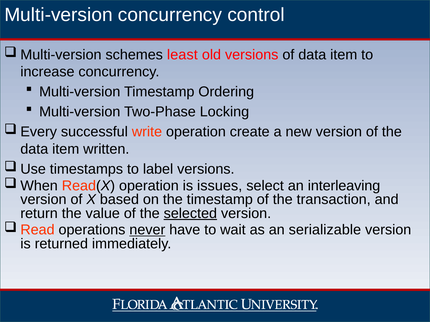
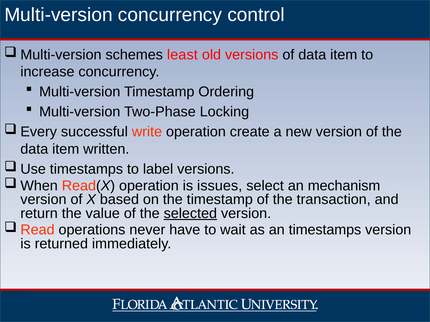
interleaving: interleaving -> mechanism (344, 186)
never underline: present -> none (147, 230)
an serializable: serializable -> timestamps (325, 230)
